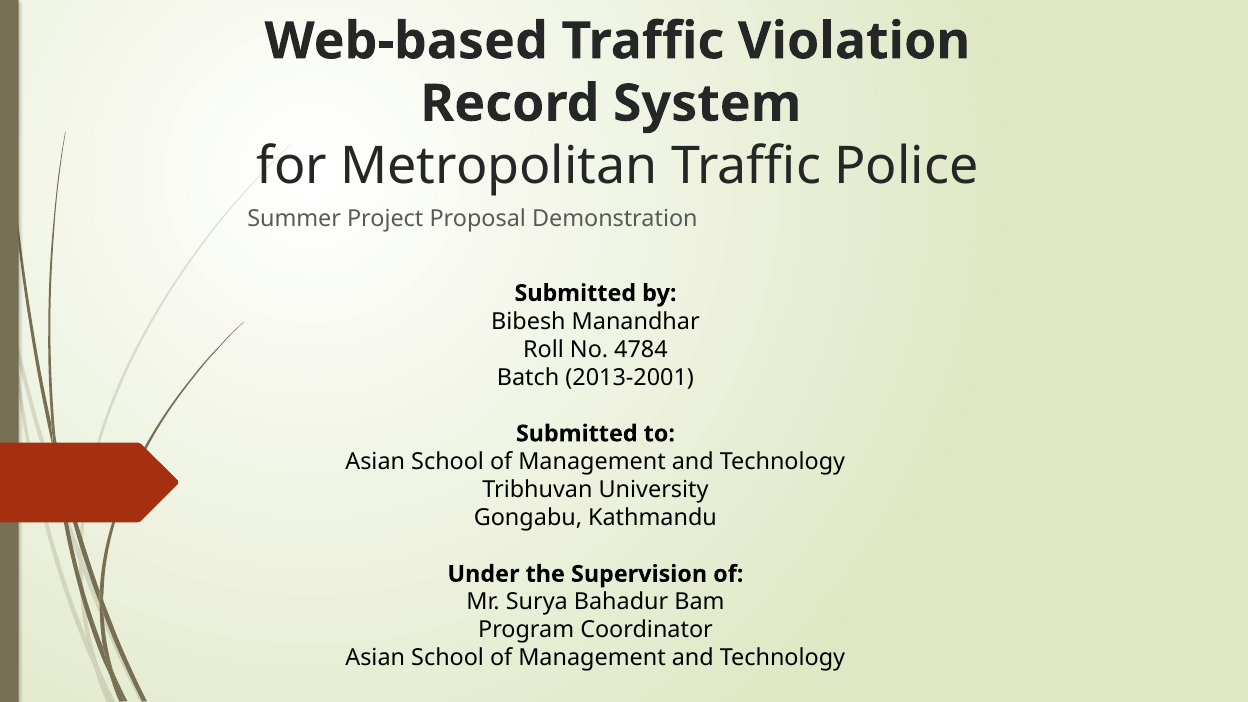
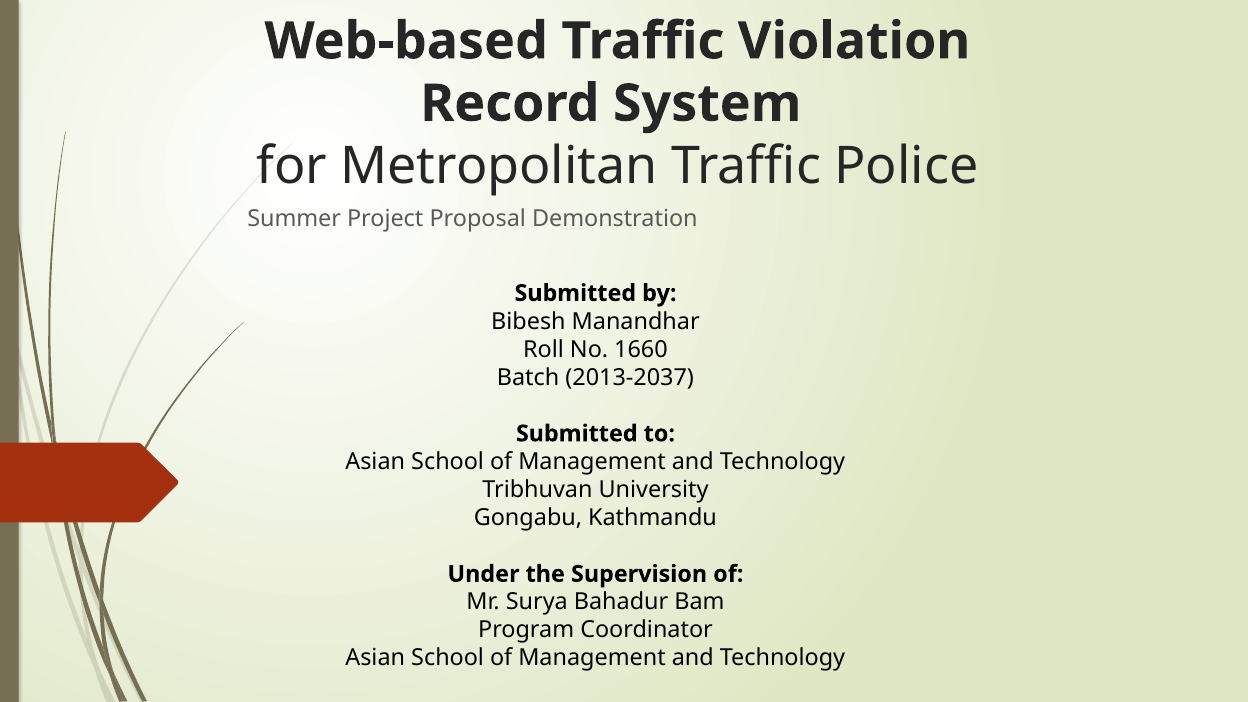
4784: 4784 -> 1660 (641, 349)
2013-2001: 2013-2001 -> 2013-2037 (630, 377)
